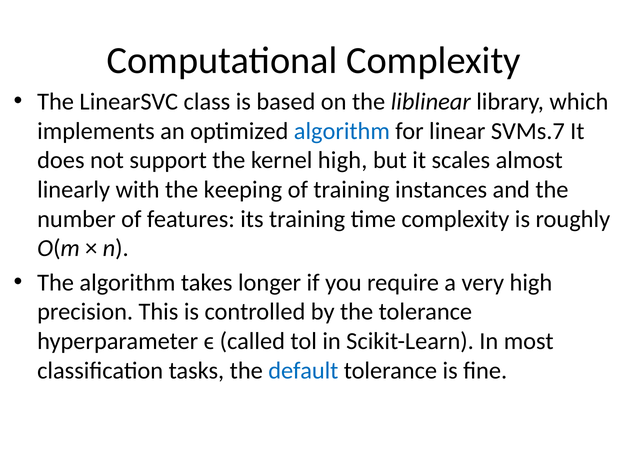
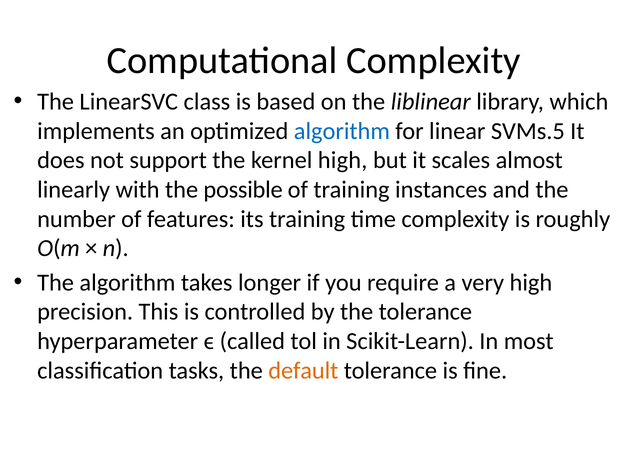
SVMs.7: SVMs.7 -> SVMs.5 (528, 131)
keeping: keeping -> possible (243, 190)
default colour: blue -> orange (303, 370)
